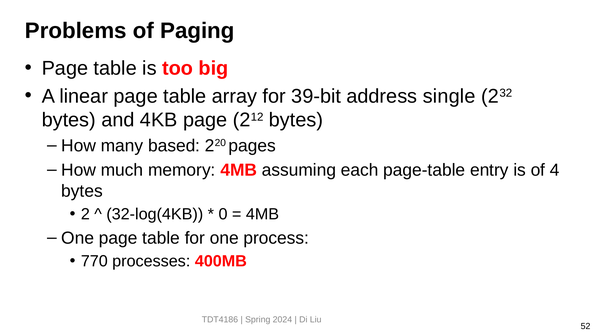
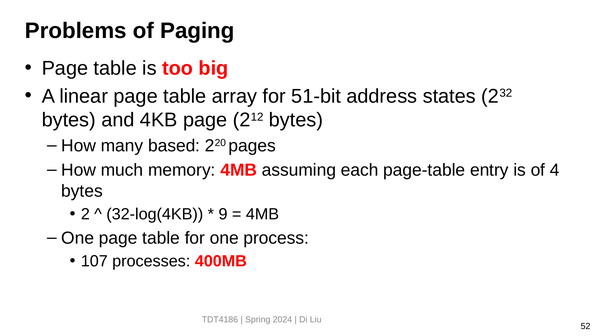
39-bit: 39-bit -> 51-bit (316, 96)
single: single -> states (449, 96)
0: 0 -> 9 (223, 214)
770: 770 -> 107 (94, 261)
